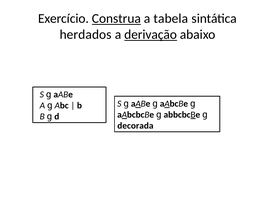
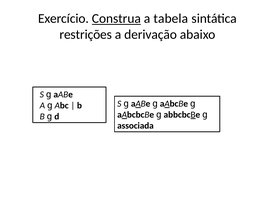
herdados: herdados -> restrições (86, 35)
derivação underline: present -> none (151, 35)
decorada: decorada -> associada (135, 126)
